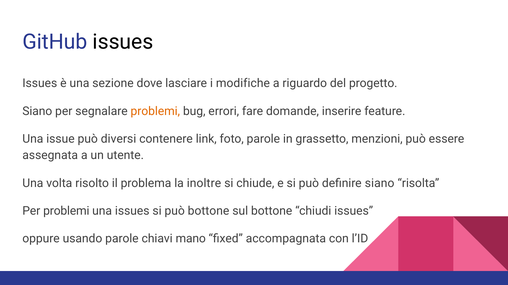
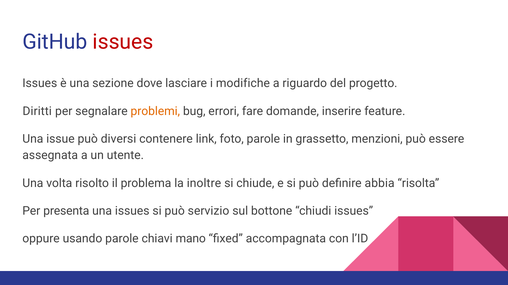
issues colour: black -> red (123, 42)
Siano: Siano -> Diritti (37, 111)
definire siano: siano -> abbia (380, 184)
Per problemi: problemi -> presenta (66, 211)
può bottone: bottone -> servizio (209, 211)
